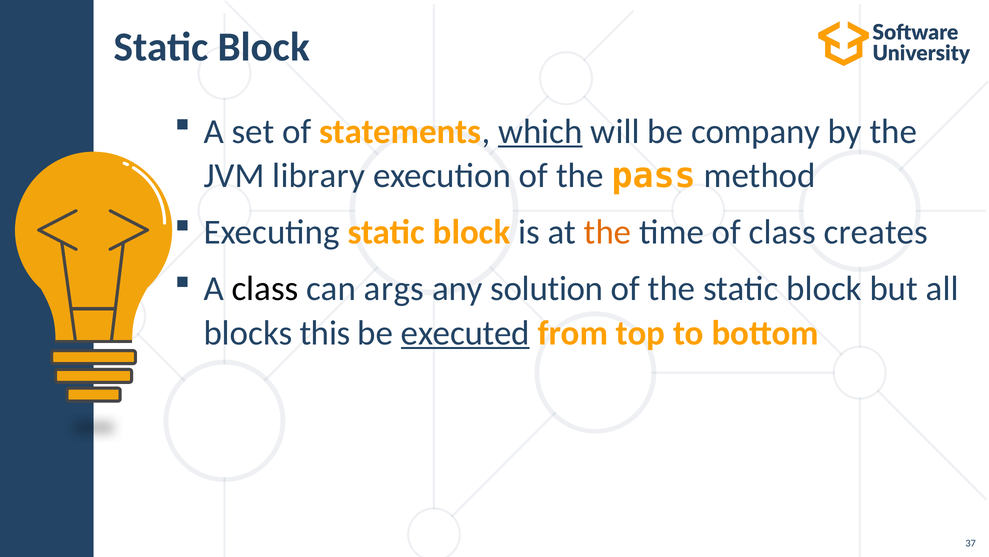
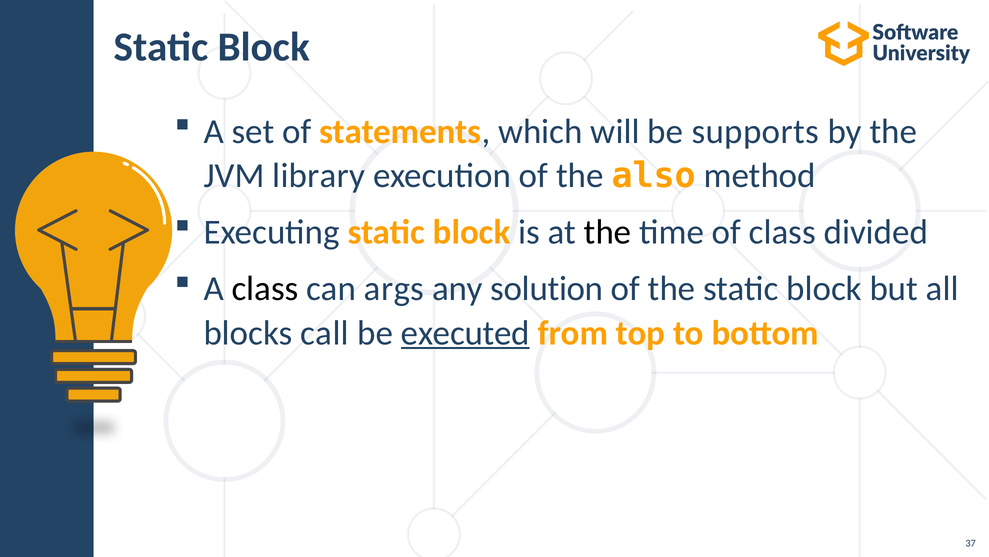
which underline: present -> none (540, 131)
company: company -> supports (755, 131)
pass: pass -> also (654, 175)
the colour: orange -> black (608, 232)
creates: creates -> divided (876, 232)
this: this -> call (325, 333)
